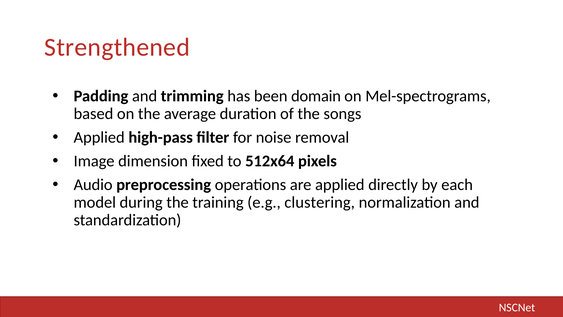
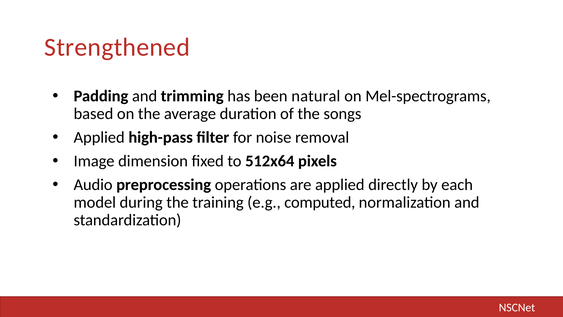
domain: domain -> natural (316, 96)
clustering: clustering -> computed (320, 202)
